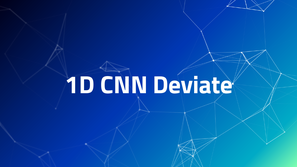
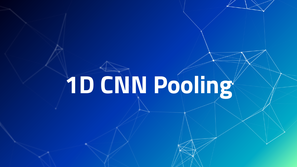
Deviate: Deviate -> Pooling (193, 85)
